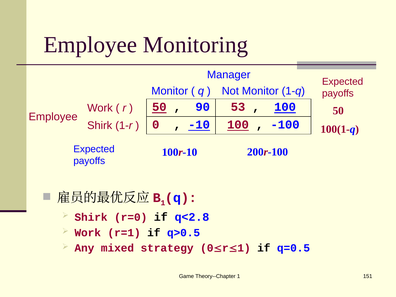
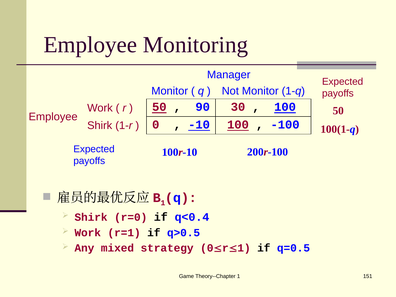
53: 53 -> 30 (238, 107)
q<2.8: q<2.8 -> q<0.4 (192, 217)
